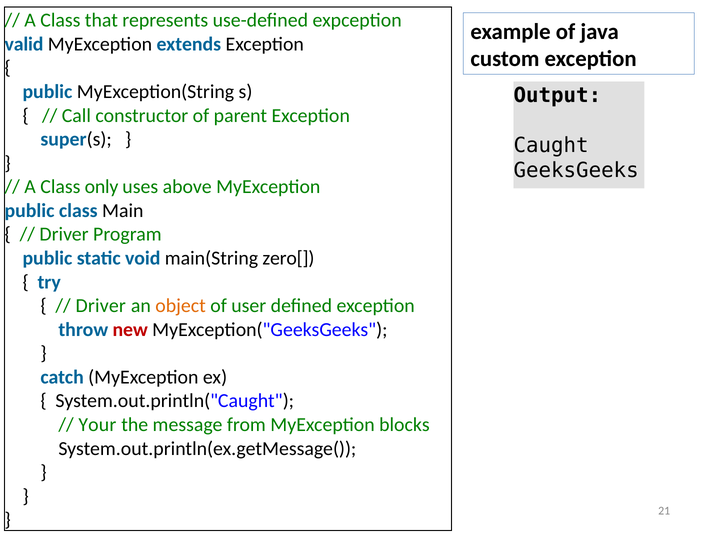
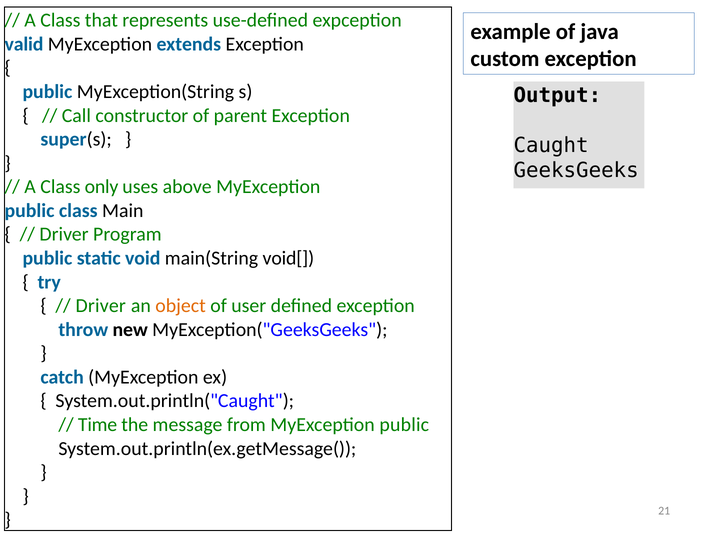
zero[: zero[ -> void[ (288, 258)
new colour: red -> black (130, 329)
Your: Your -> Time (98, 425)
from MyException blocks: blocks -> public (404, 425)
